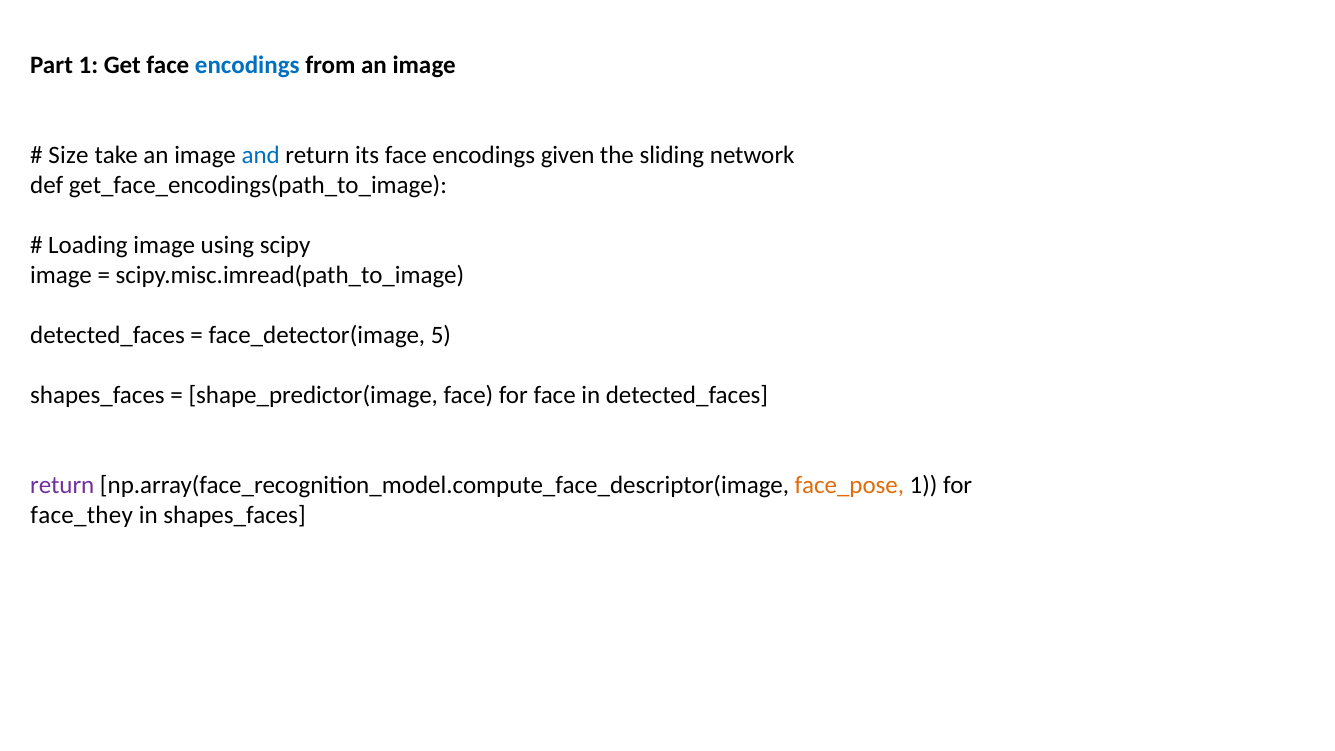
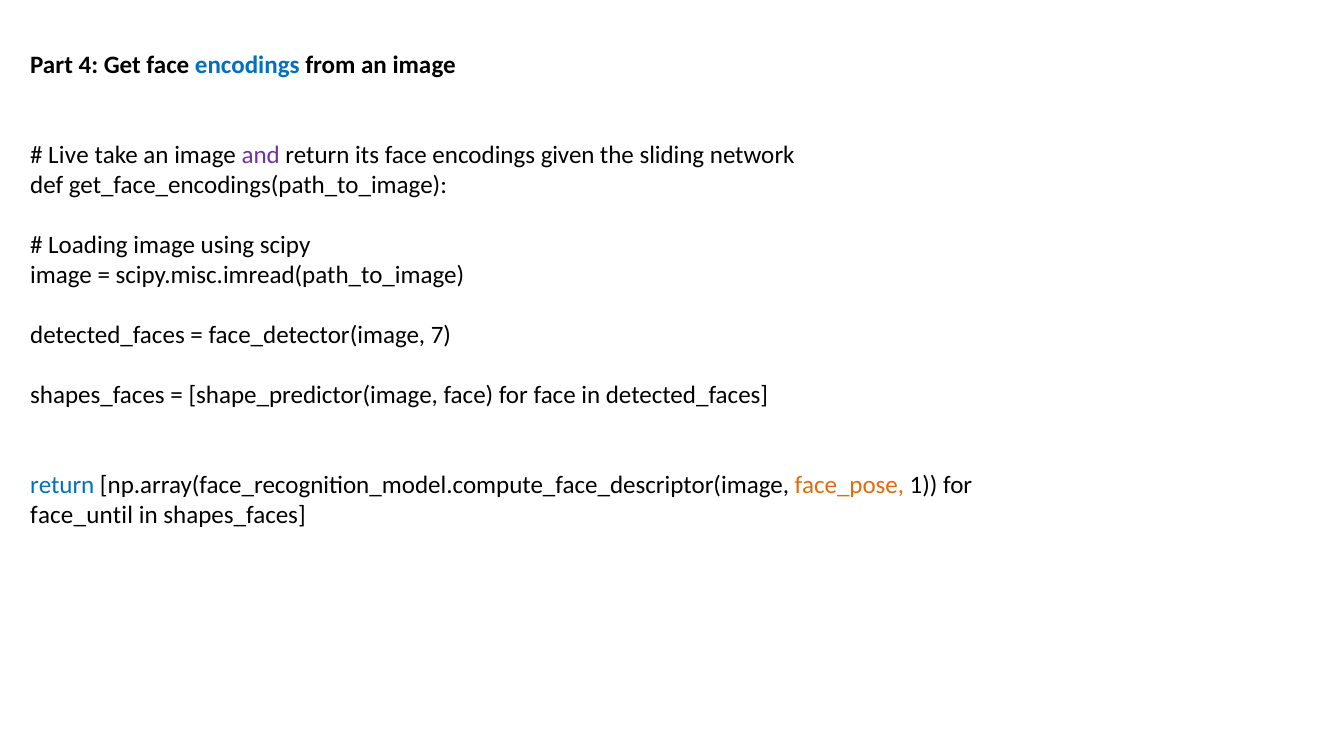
Part 1: 1 -> 4 (88, 65)
Size: Size -> Live (69, 155)
and colour: blue -> purple (261, 155)
5: 5 -> 7 (441, 335)
return colour: purple -> blue (62, 485)
face_they: face_they -> face_until (82, 515)
